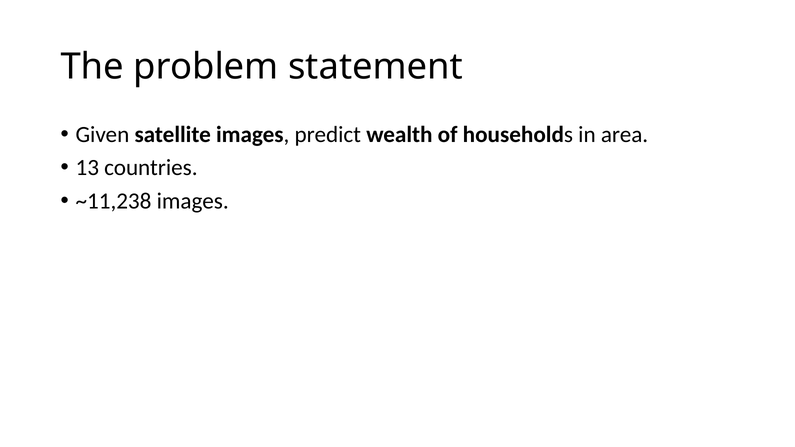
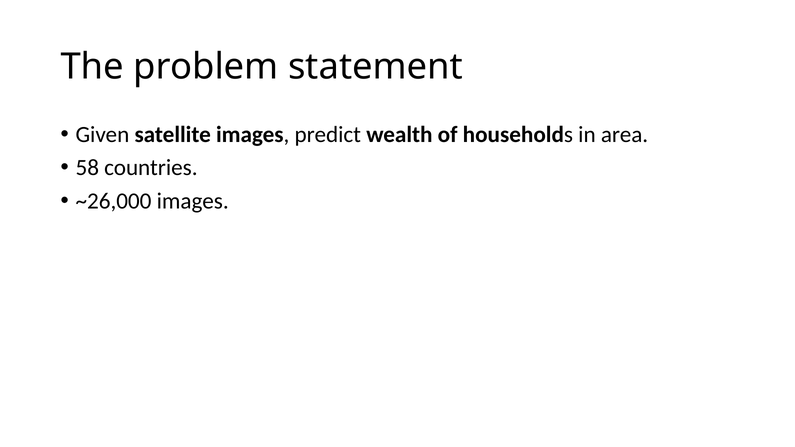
13: 13 -> 58 (87, 168)
~11,238: ~11,238 -> ~26,000 (113, 201)
